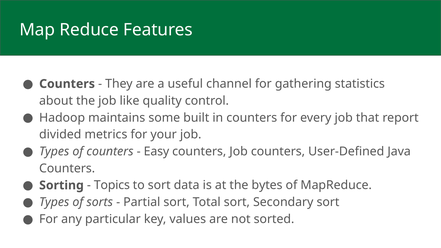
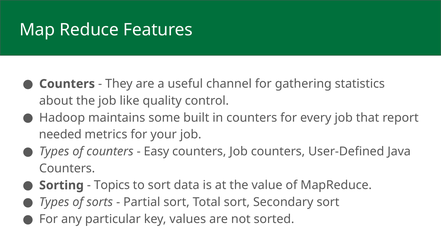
divided: divided -> needed (60, 135)
bytes: bytes -> value (267, 185)
